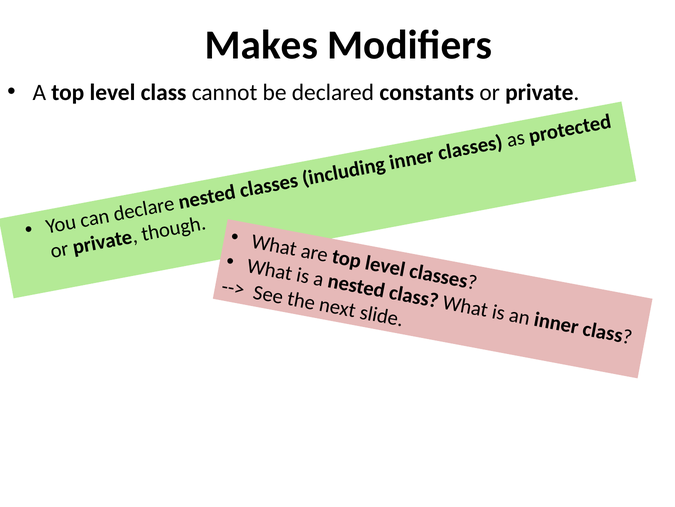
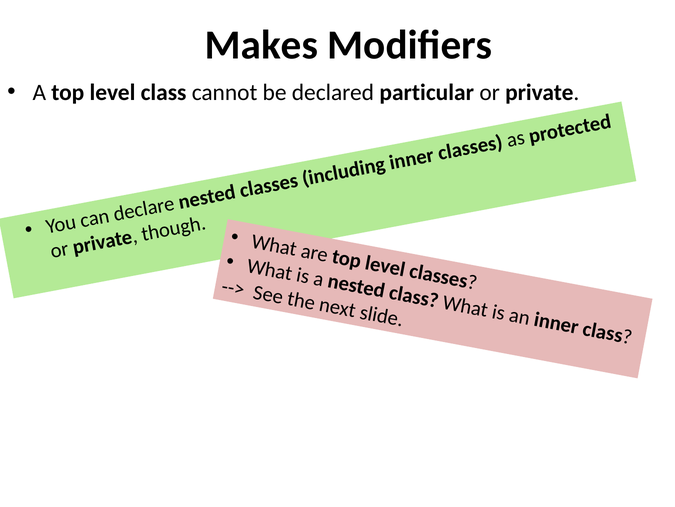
constants: constants -> particular (427, 92)
